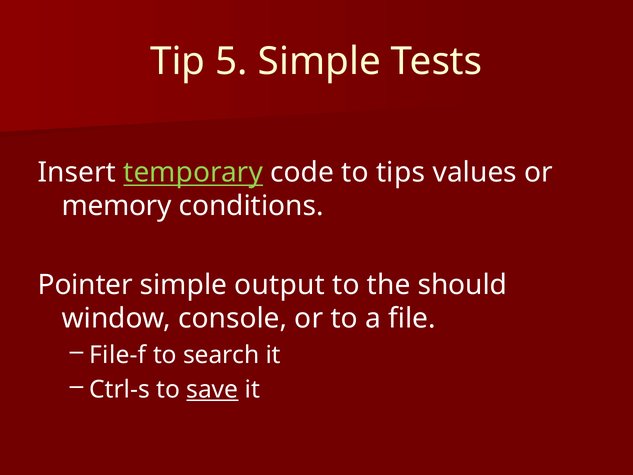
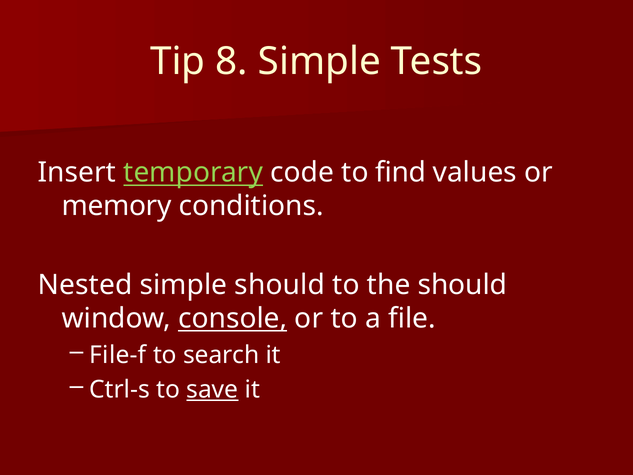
5: 5 -> 8 (232, 61)
tips: tips -> find (401, 172)
Pointer: Pointer -> Nested (85, 285)
simple output: output -> should (280, 285)
console underline: none -> present (233, 319)
